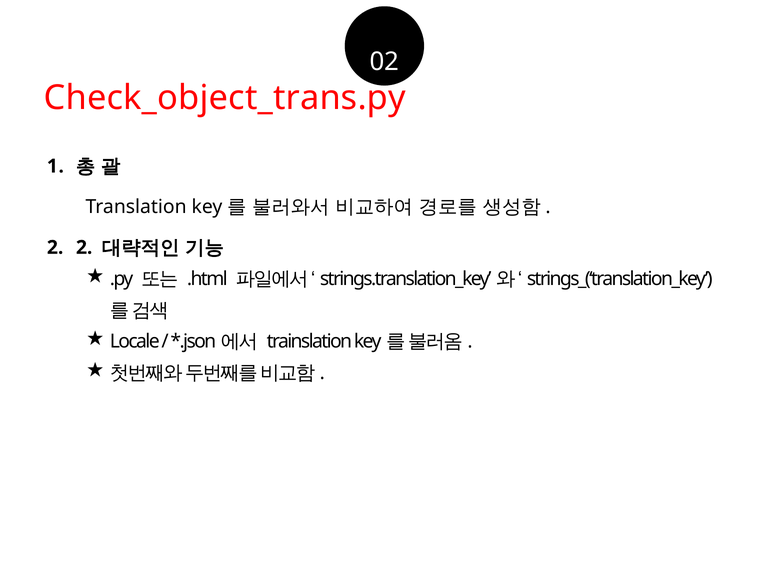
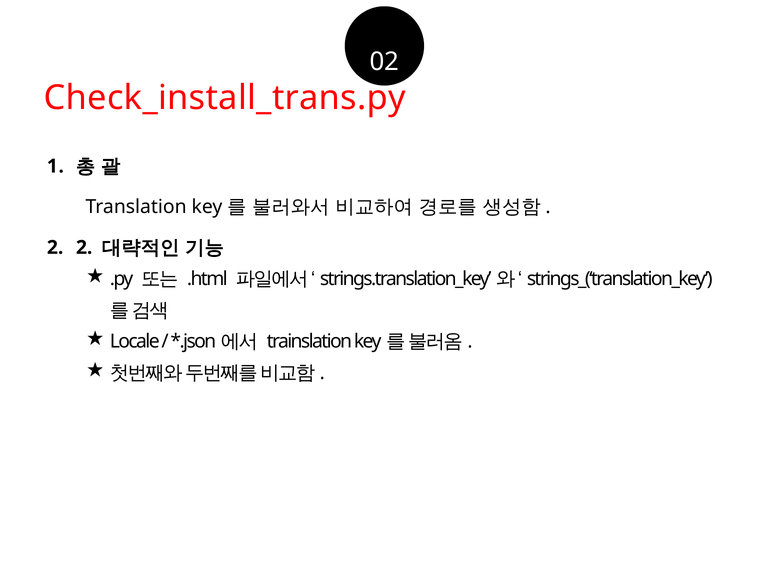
Check_object_trans.py: Check_object_trans.py -> Check_install_trans.py (225, 98)
